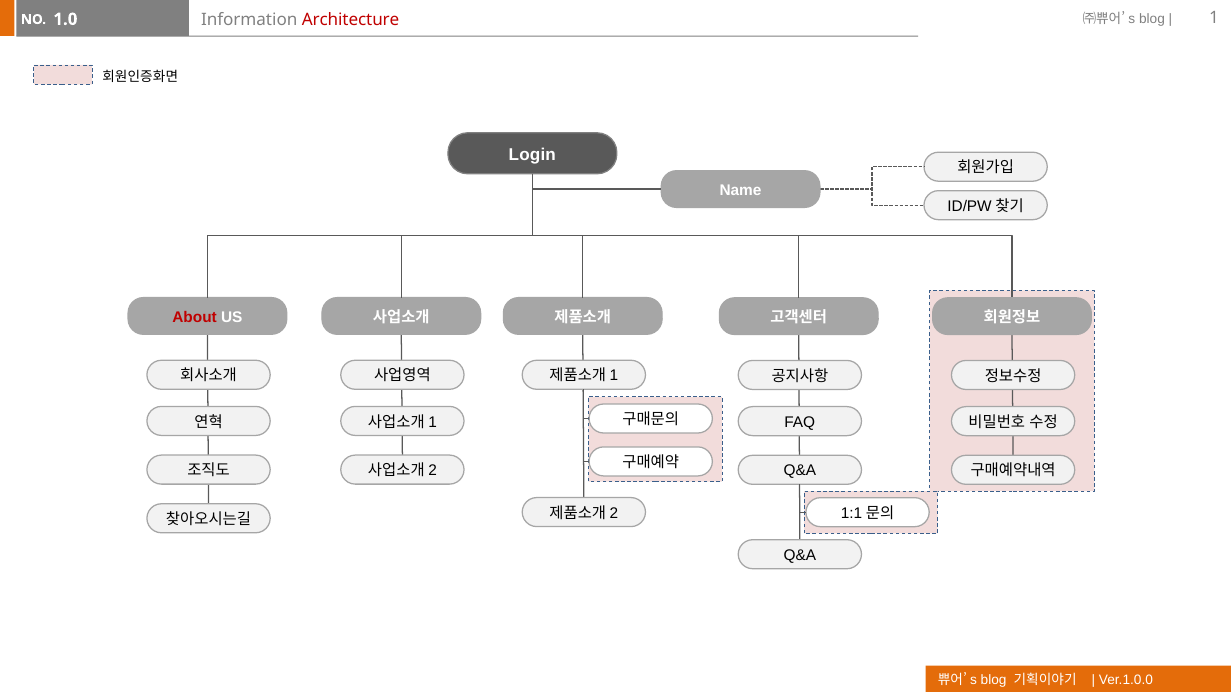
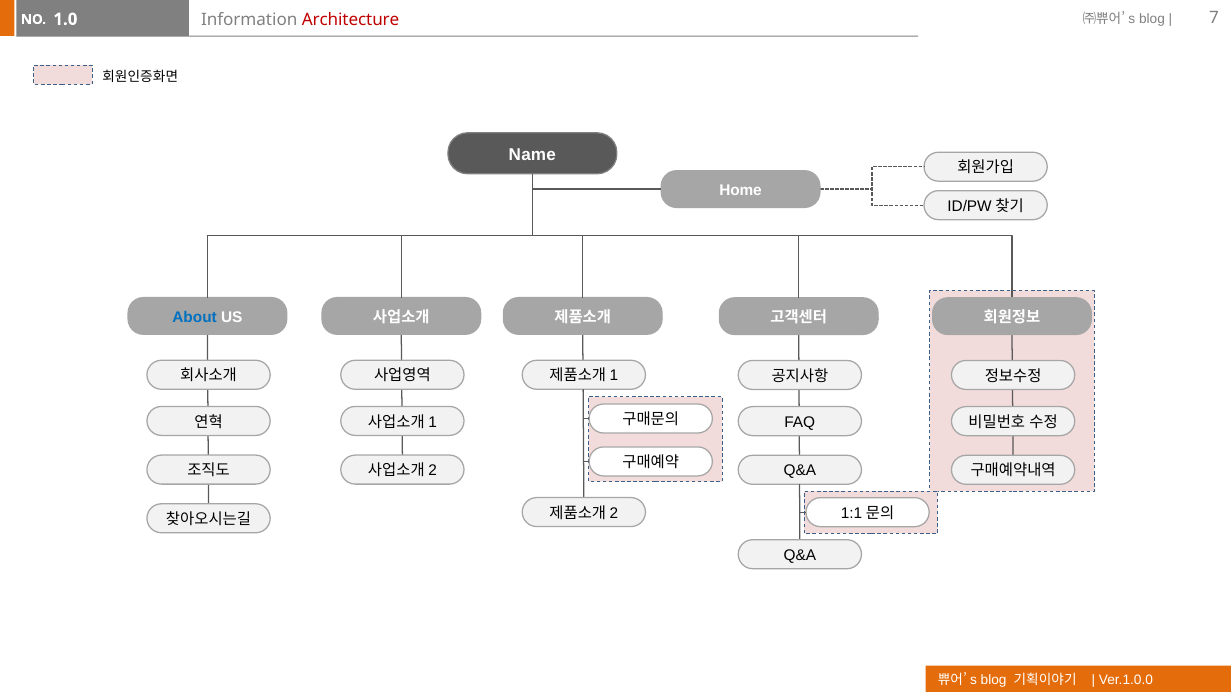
1: 1 -> 7 (1214, 18)
Login: Login -> Name (532, 155)
Name: Name -> Home (741, 190)
About colour: red -> blue (195, 317)
